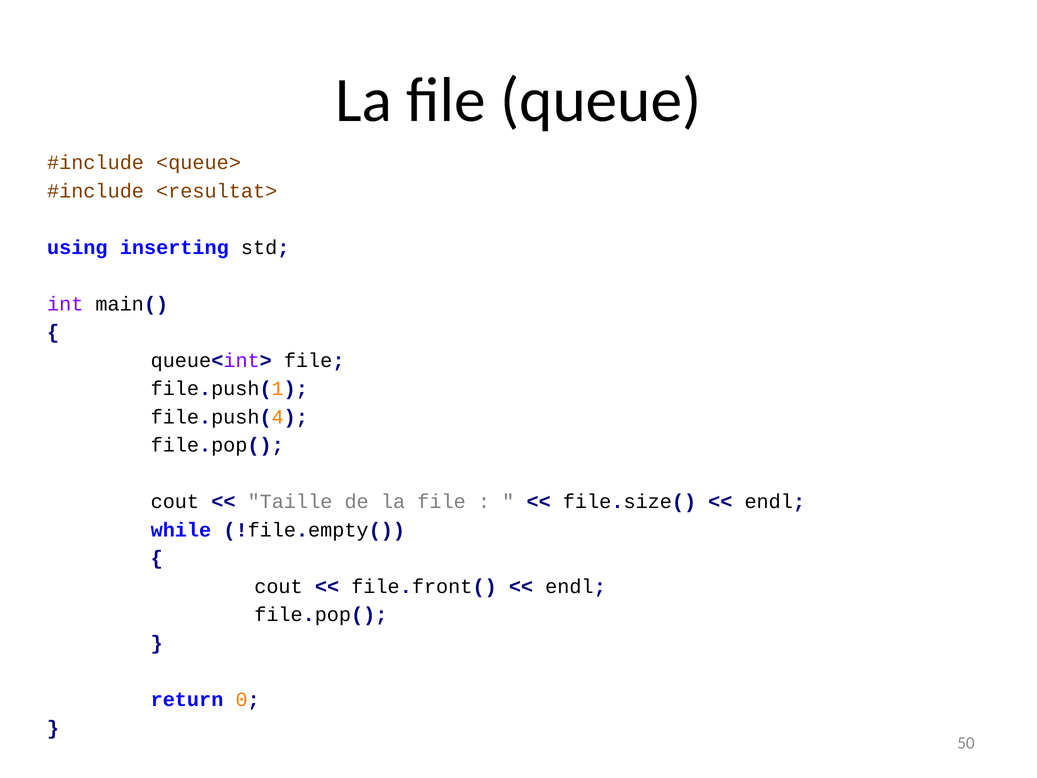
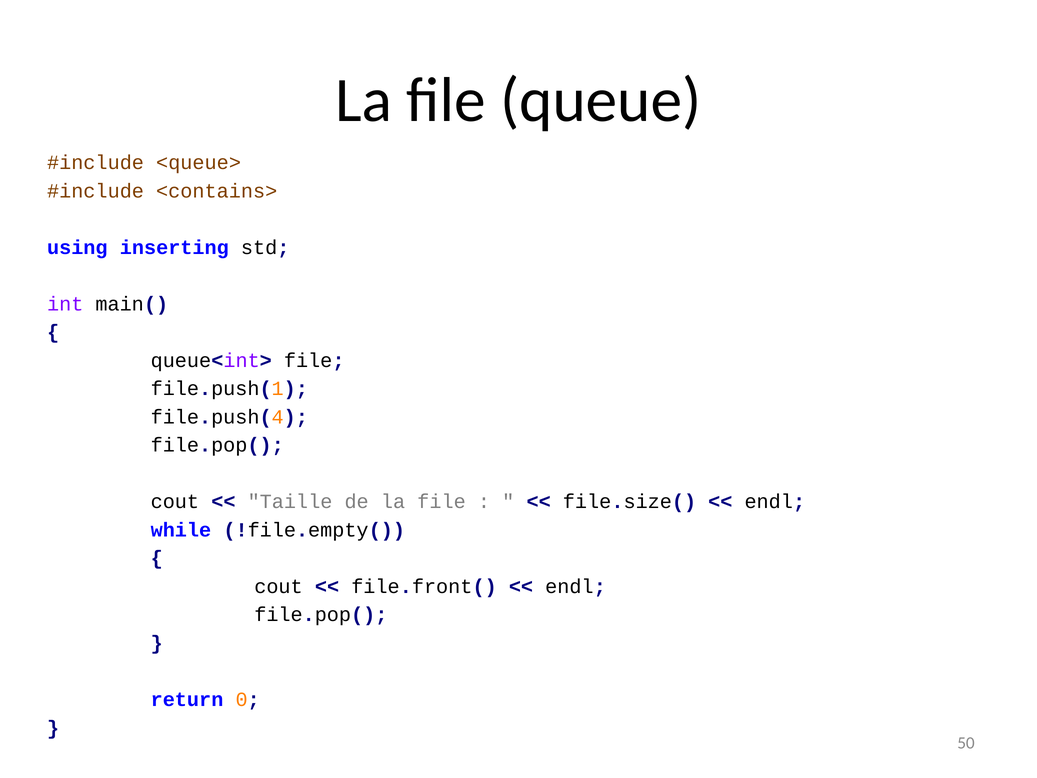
<resultat>: <resultat> -> <contains> (217, 191)
